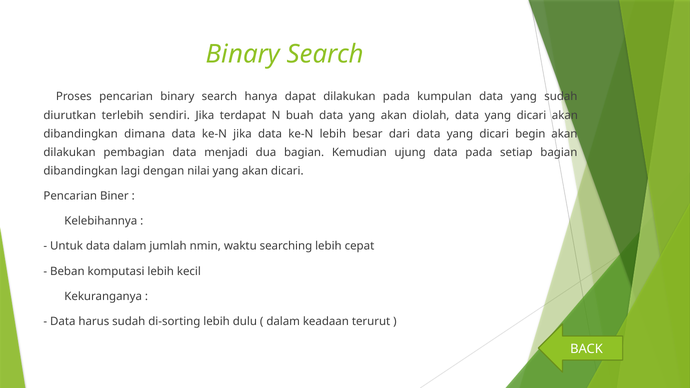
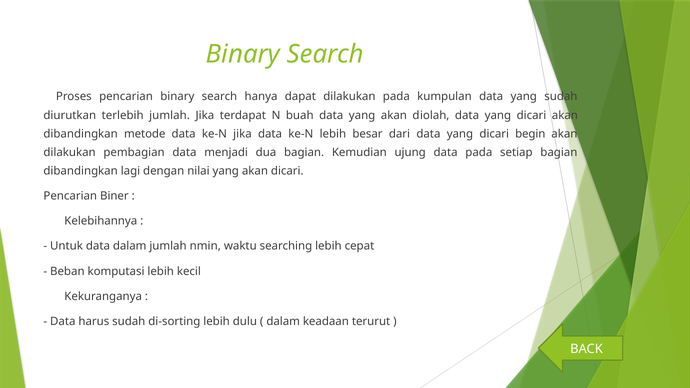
terlebih sendiri: sendiri -> jumlah (170, 115)
dimana: dimana -> metode (145, 134)
